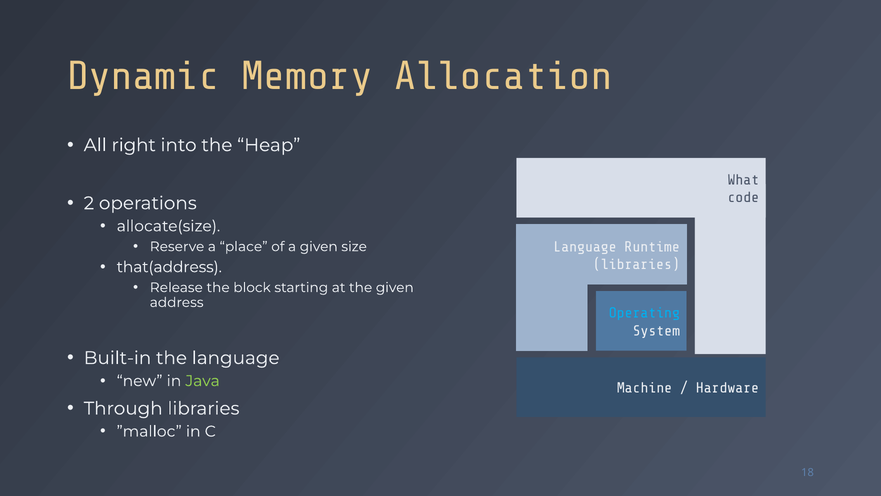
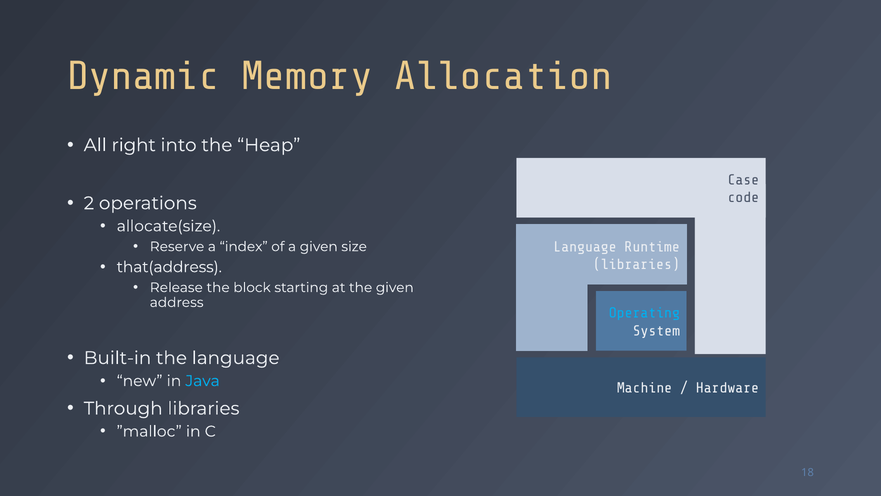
What: What -> Case (743, 180)
place: place -> index (244, 246)
Java colour: light green -> light blue (203, 381)
